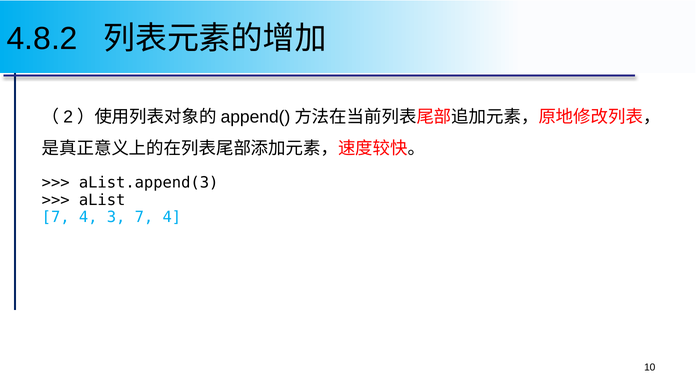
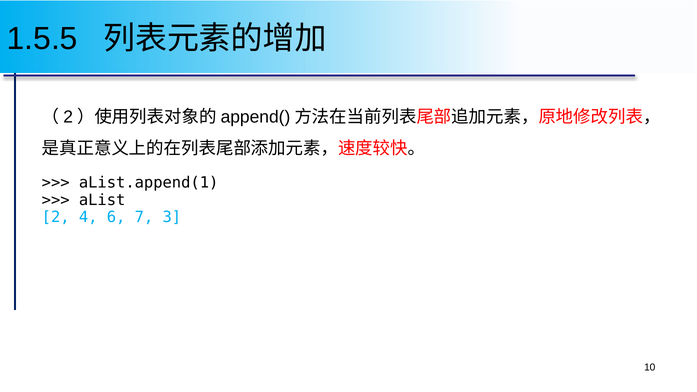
4.8.2: 4.8.2 -> 1.5.5 (42, 39)
aList.append(3: aList.append(3 -> aList.append(1 (149, 183)
7: 7 -> 2 (56, 217)
3: 3 -> 6 (116, 217)
4: 4 -> 3 (172, 217)
